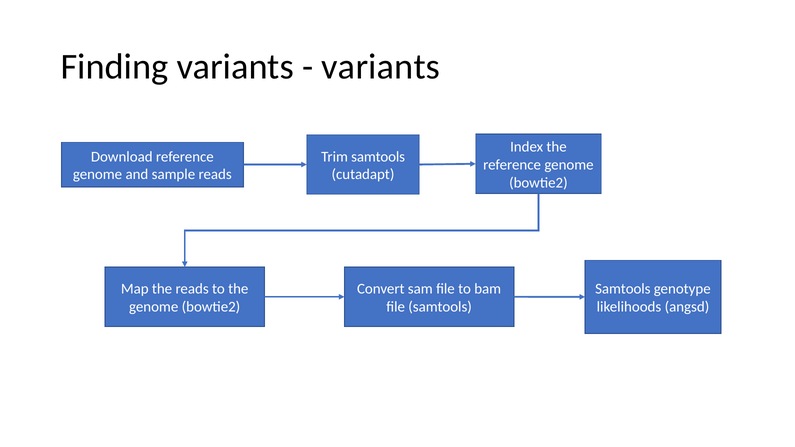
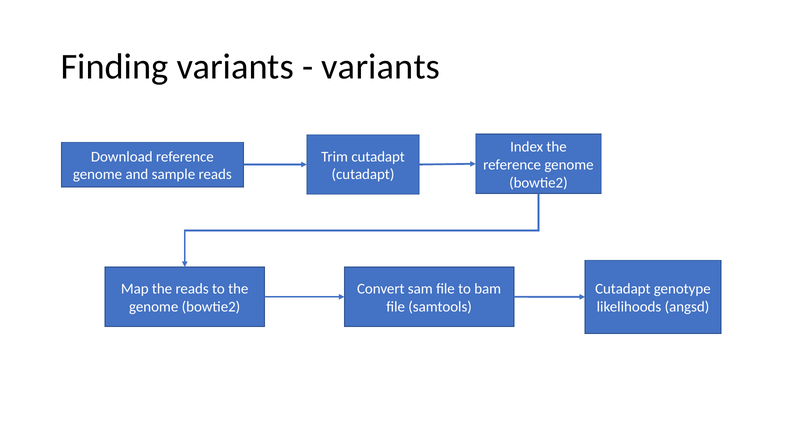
Trim samtools: samtools -> cutadapt (378, 157)
Samtools: Samtools -> Cutadapt (623, 289)
